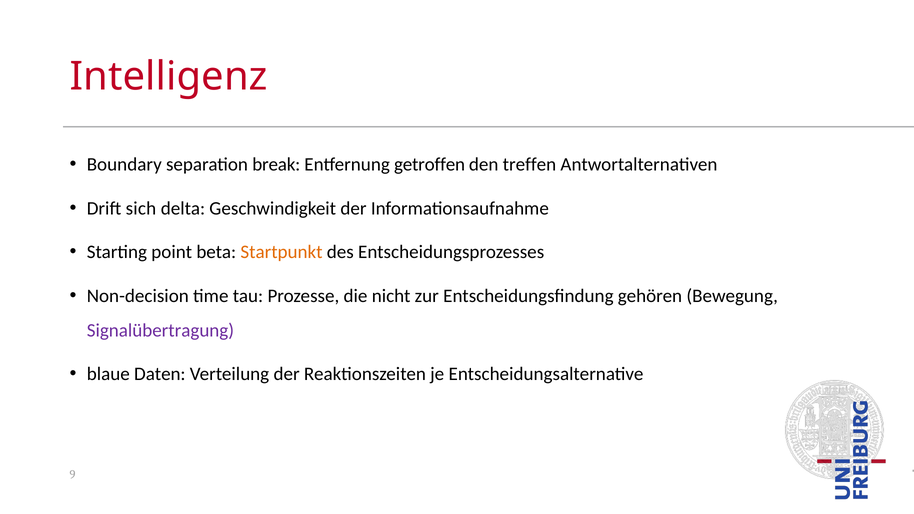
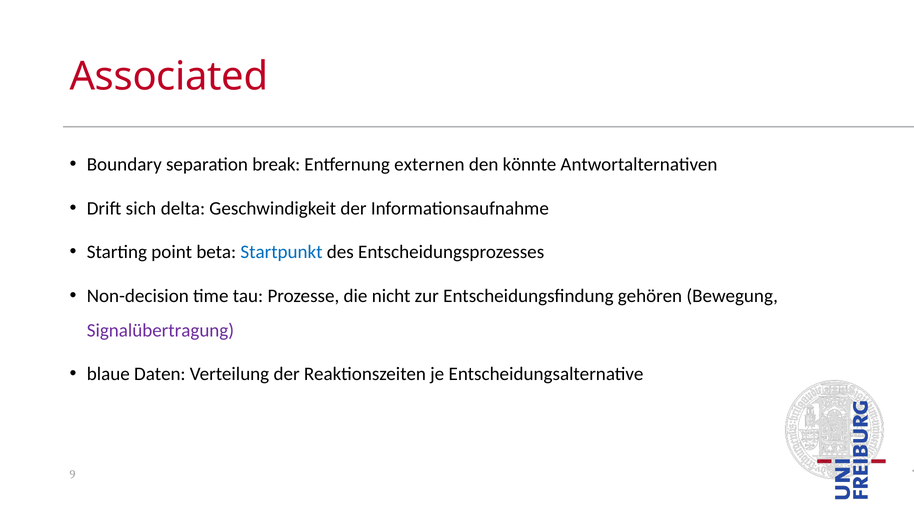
Intelligenz: Intelligenz -> Associated (169, 77)
getroffen: getroffen -> externen (429, 165)
treffen: treffen -> könnte (530, 165)
Startpunkt colour: orange -> blue (282, 252)
